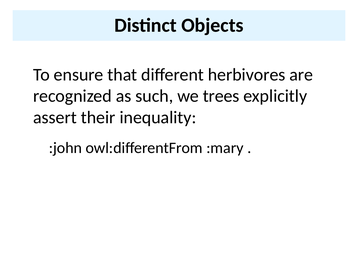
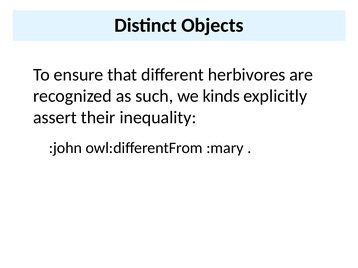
trees: trees -> kinds (221, 96)
